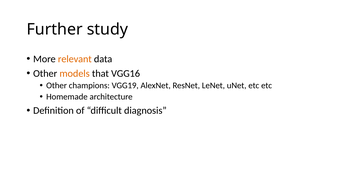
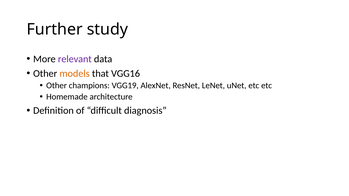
relevant colour: orange -> purple (75, 59)
